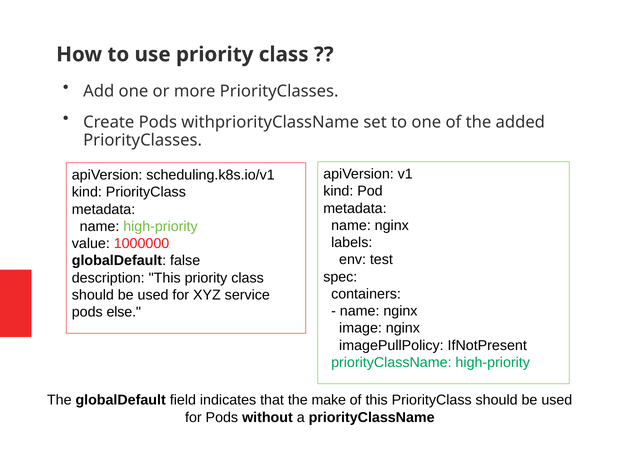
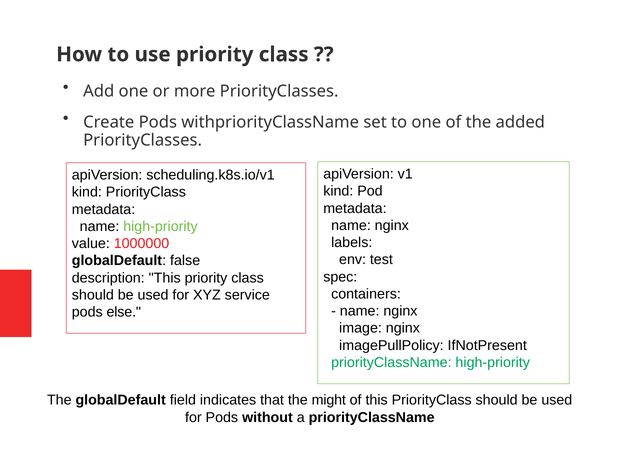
make: make -> might (329, 400)
